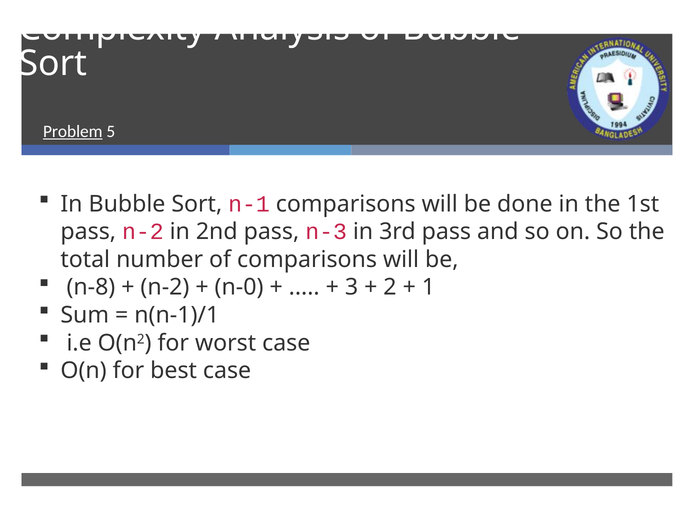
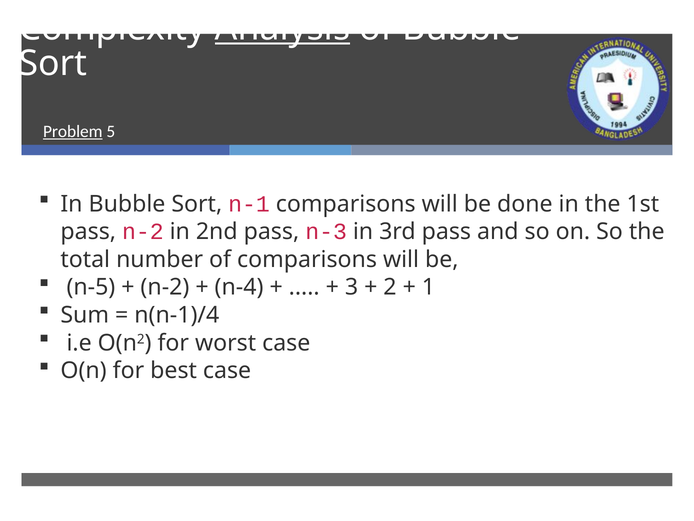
Analysis underline: none -> present (282, 28)
n-8: n-8 -> n-5 (91, 287)
n-0: n-0 -> n-4 (239, 287)
n(n-1)/1: n(n-1)/1 -> n(n-1)/4 (177, 315)
